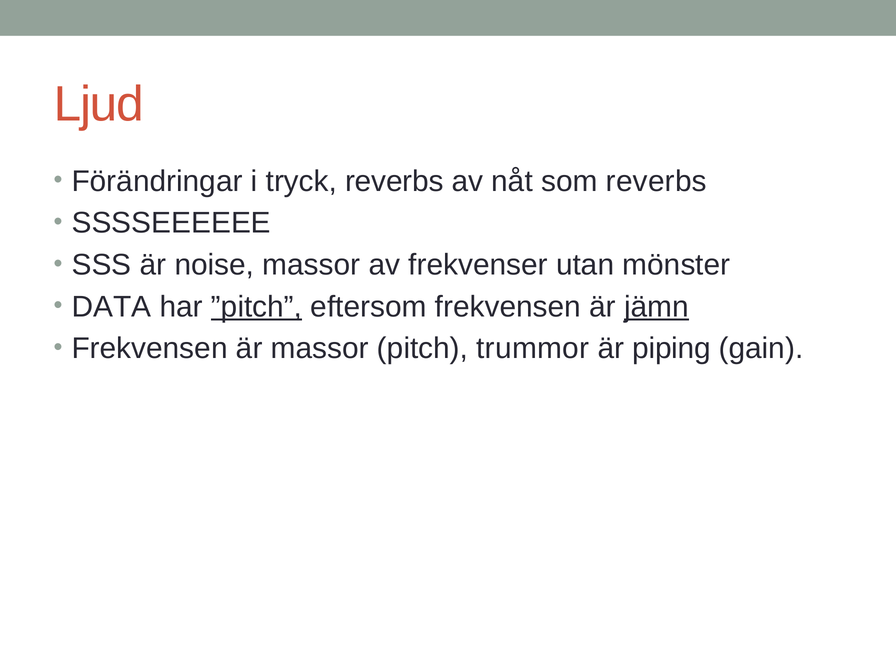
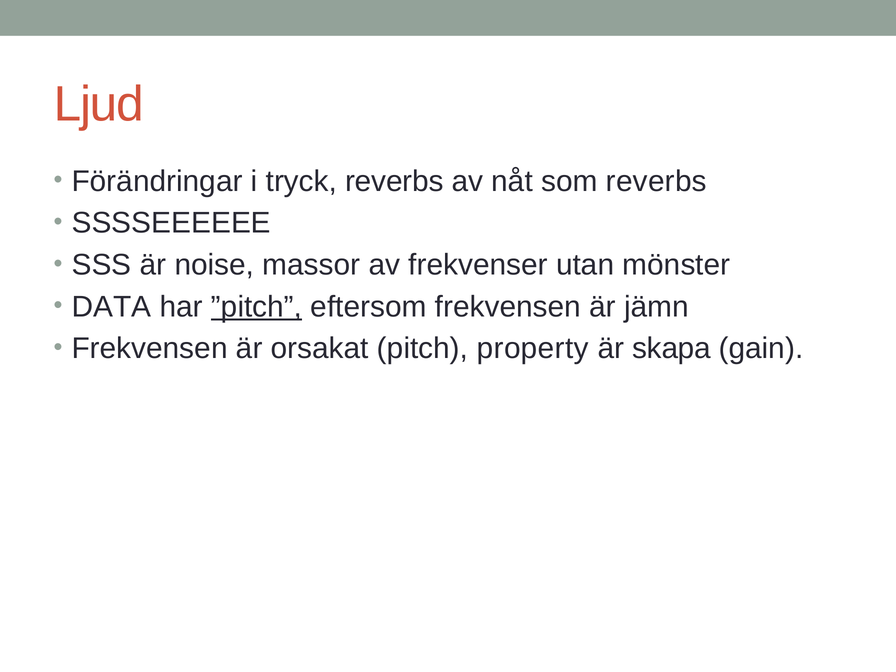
jämn underline: present -> none (656, 307)
är massor: massor -> orsakat (320, 349)
trummor: trummor -> property (533, 349)
piping: piping -> skapa (672, 349)
